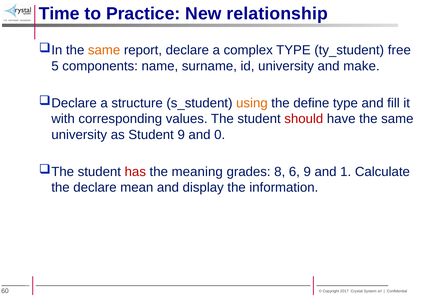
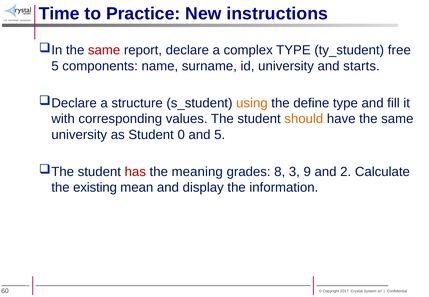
relationship: relationship -> instructions (277, 14)
same colour: orange -> red (104, 50)
make: make -> starts (362, 66)
should colour: red -> orange (304, 119)
Student 9: 9 -> 0 (181, 135)
and 0: 0 -> 5 (220, 135)
6: 6 -> 3 (294, 172)
1: 1 -> 2 (346, 172)
the declare: declare -> existing (95, 187)
